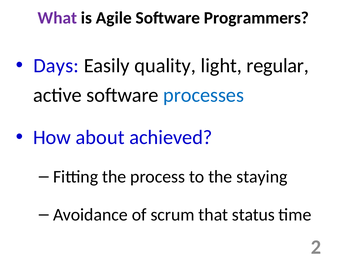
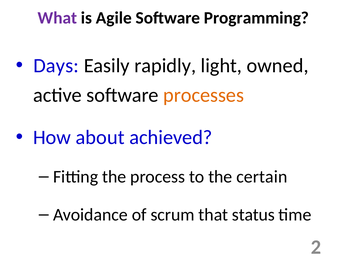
Programmers: Programmers -> Programming (256, 18)
quality: quality -> rapidly (165, 66)
regular: regular -> owned (278, 66)
processes colour: blue -> orange (204, 95)
staying: staying -> certain (262, 176)
